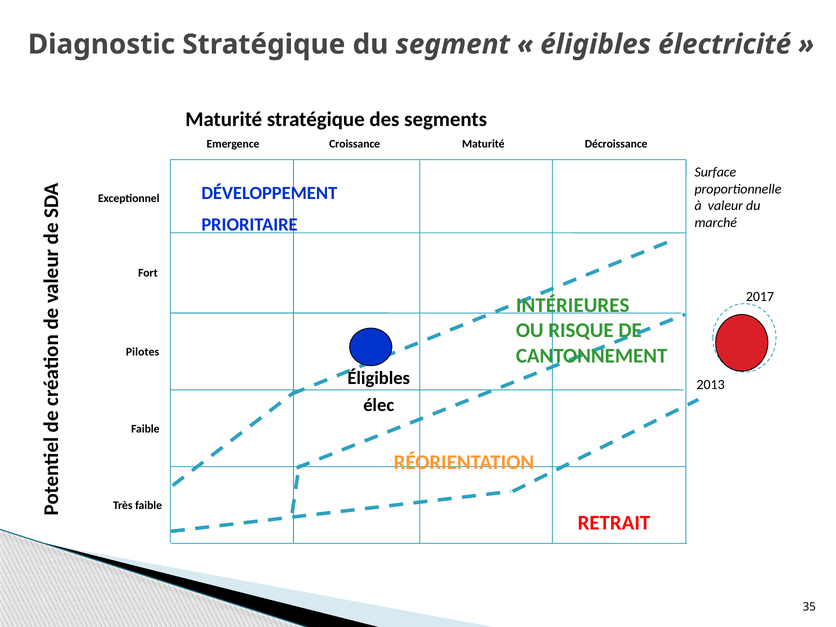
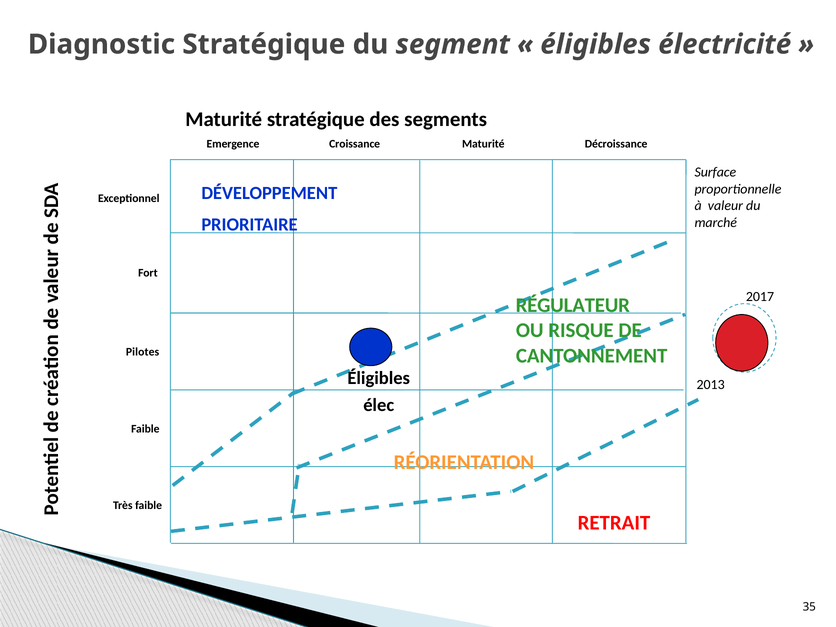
INTÉRIEURES: INTÉRIEURES -> RÉGULATEUR (573, 306)
